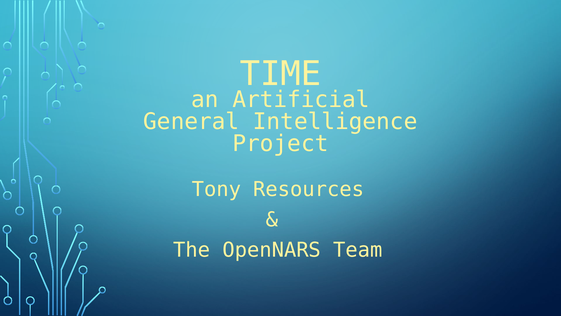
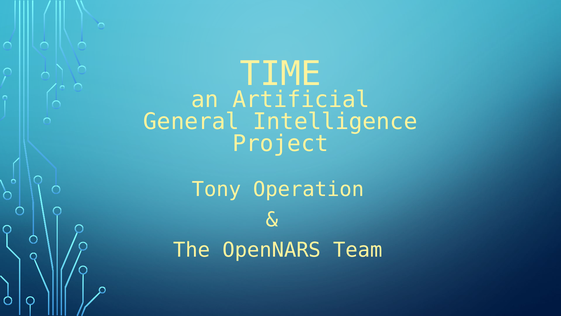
Resources: Resources -> Operation (309, 189)
